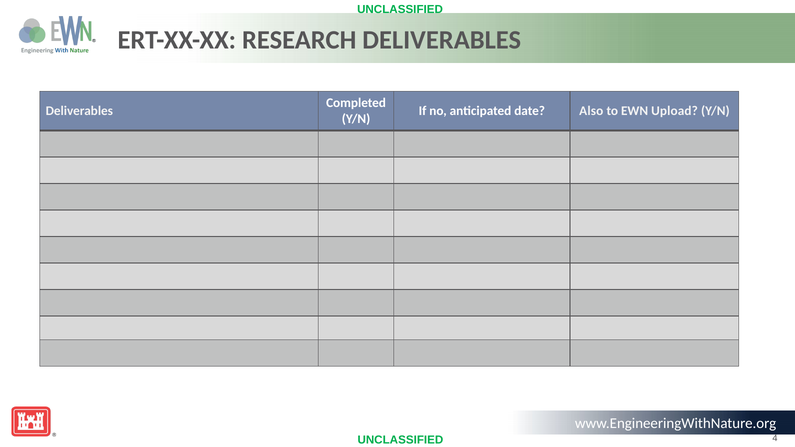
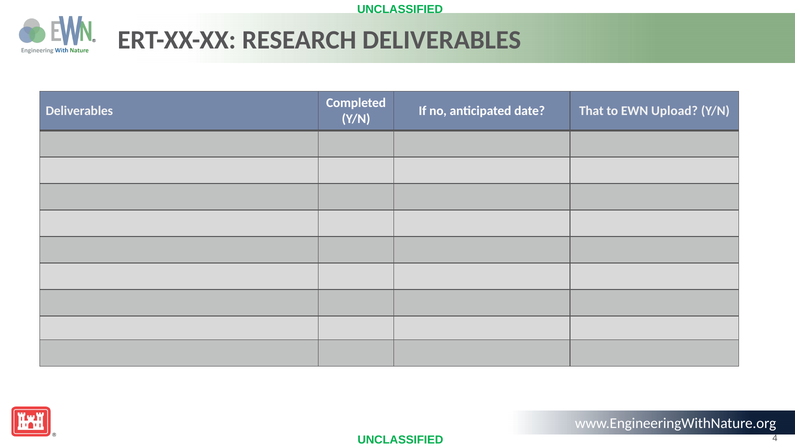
Also: Also -> That (591, 111)
